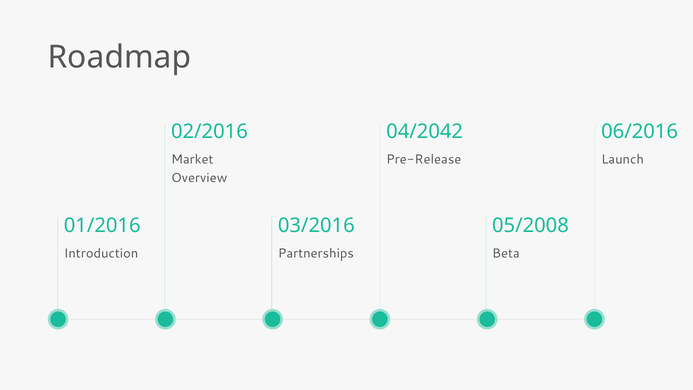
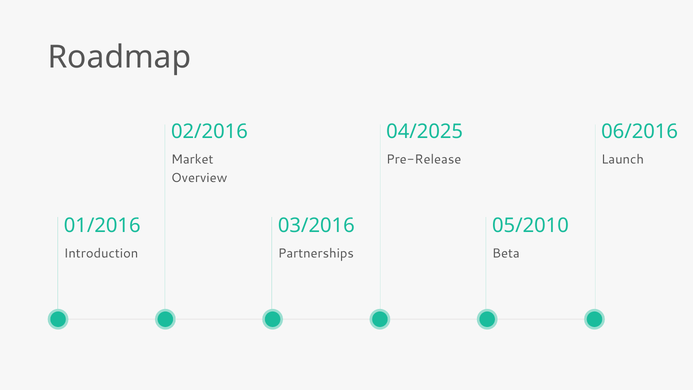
04/2042: 04/2042 -> 04/2025 (425, 131)
05/2008: 05/2008 -> 05/2010 (530, 225)
